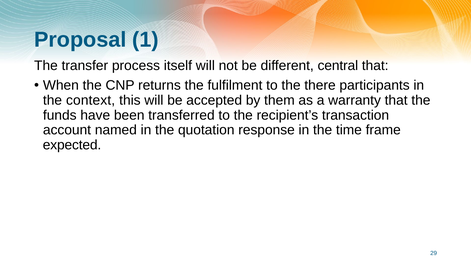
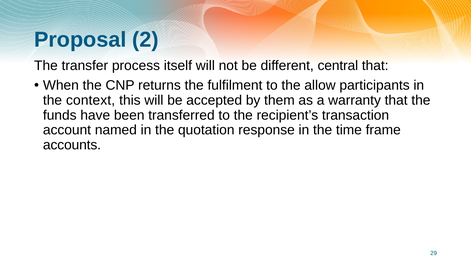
1: 1 -> 2 (145, 40)
there: there -> allow (320, 85)
expected: expected -> accounts (72, 145)
